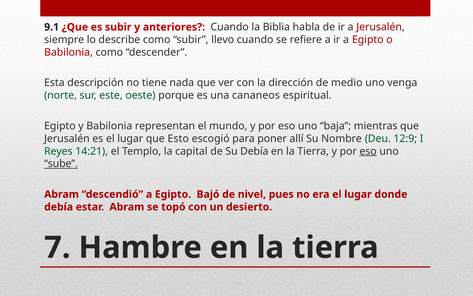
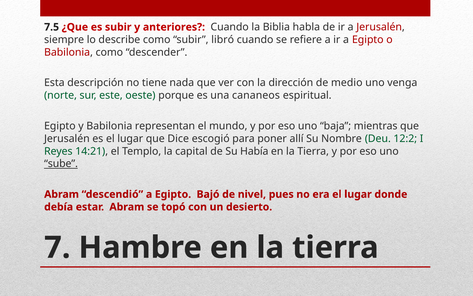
9.1: 9.1 -> 7.5 (52, 27)
llevo: llevo -> libró (223, 40)
Esto: Esto -> Dice (178, 138)
12:9: 12:9 -> 12:2 (405, 138)
Su Debía: Debía -> Había (254, 151)
eso underline: present -> none (368, 151)
